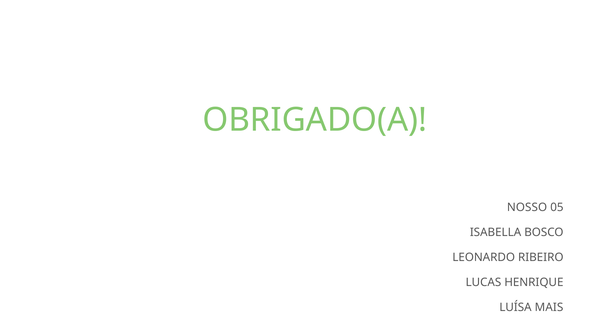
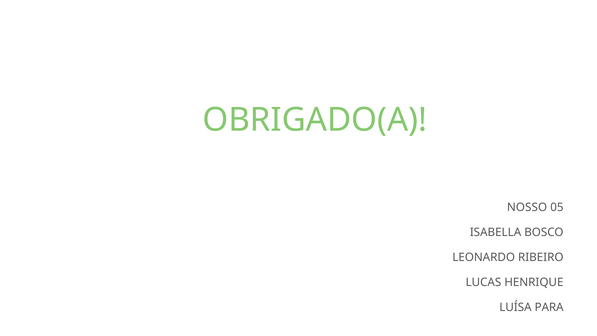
MAIS: MAIS -> PARA (549, 307)
